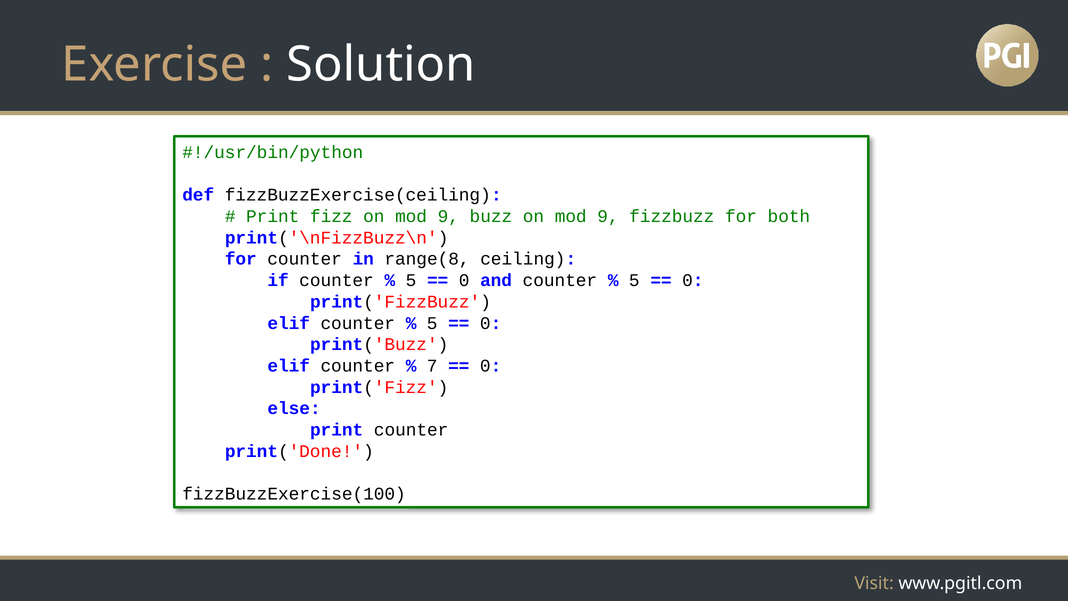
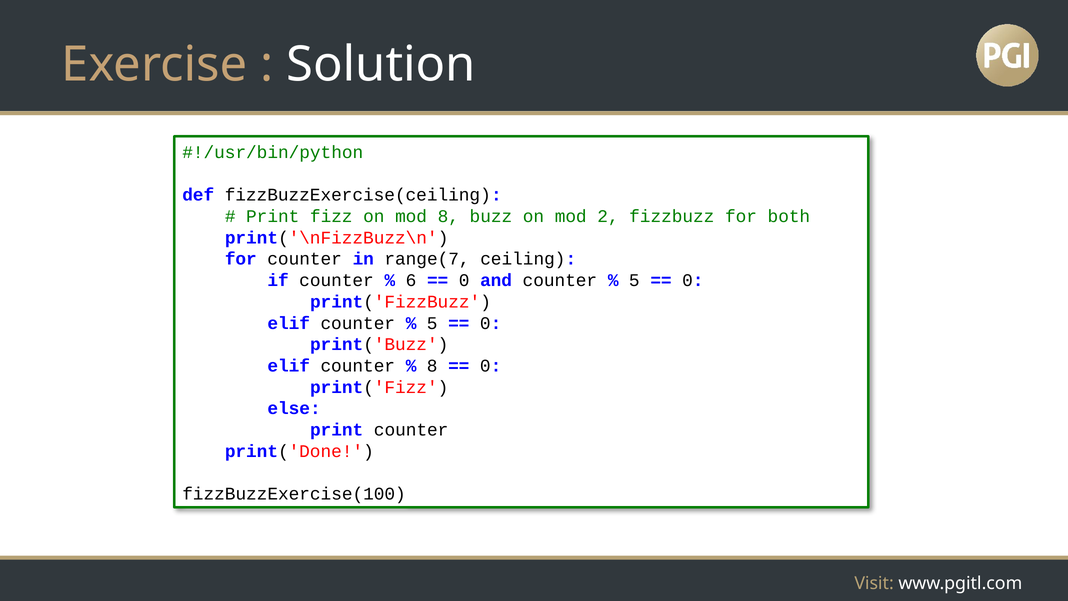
fizz on mod 9: 9 -> 8 (448, 216)
buzz on mod 9: 9 -> 2 (608, 216)
range(8: range(8 -> range(7 (427, 259)
5: 5 -> 6 (411, 280)
7: 7 -> 8 (432, 366)
